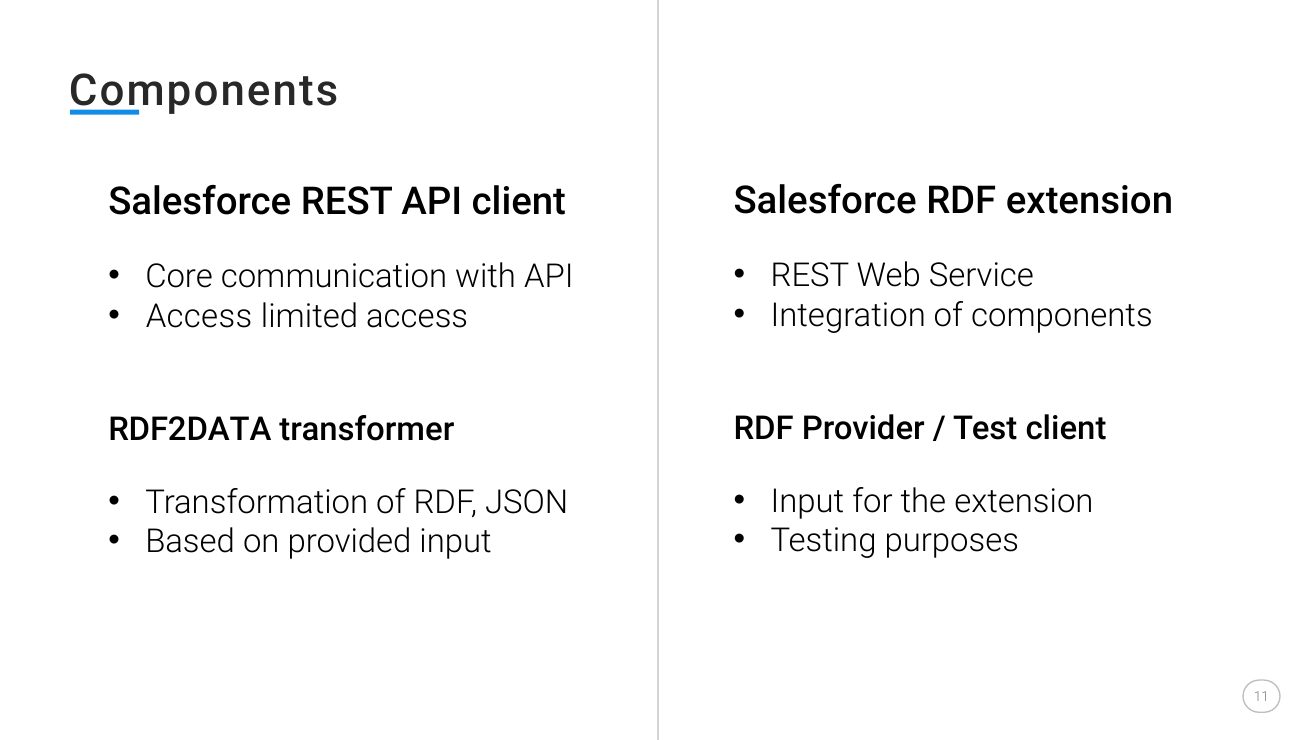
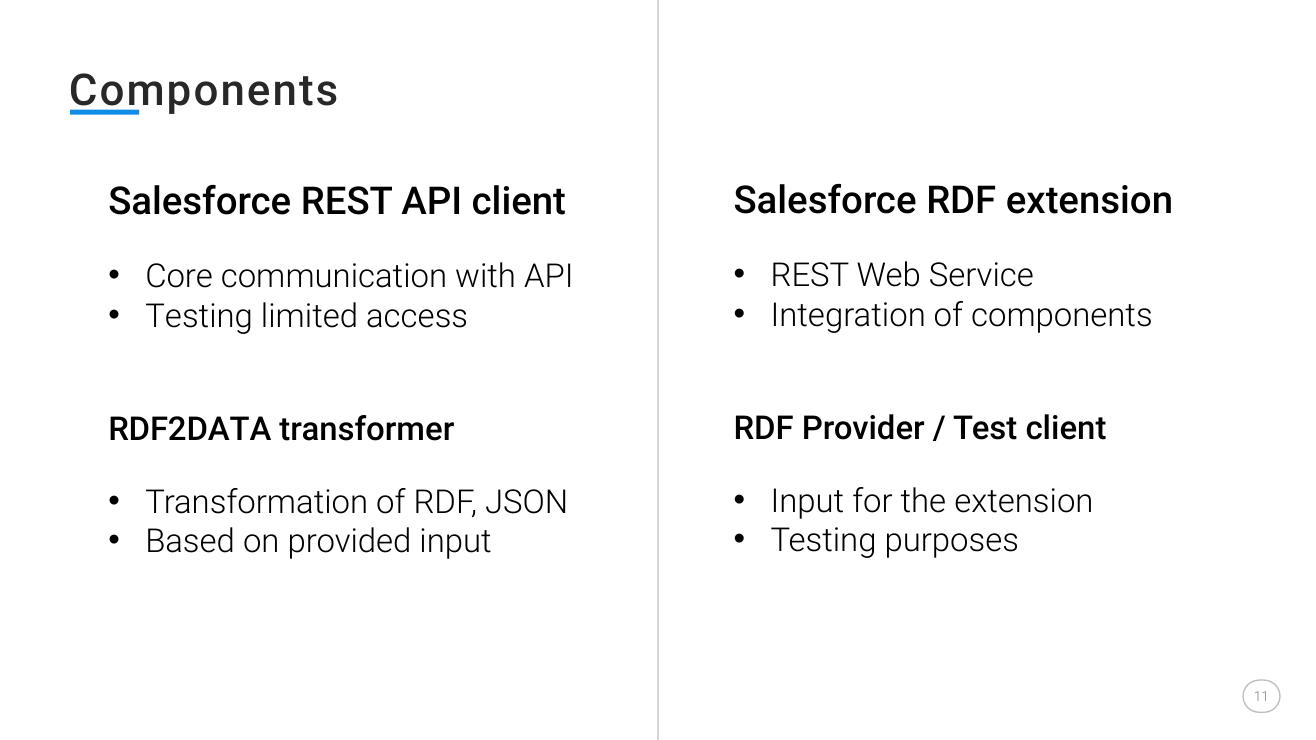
Access: Access -> Testing (199, 317)
